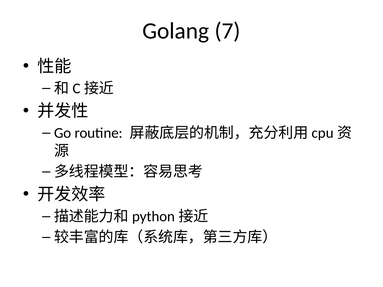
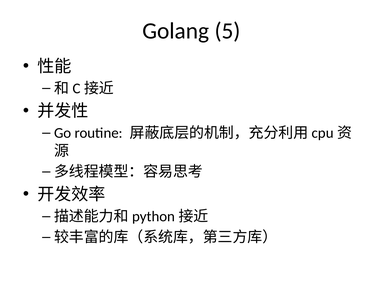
7: 7 -> 5 (228, 31)
